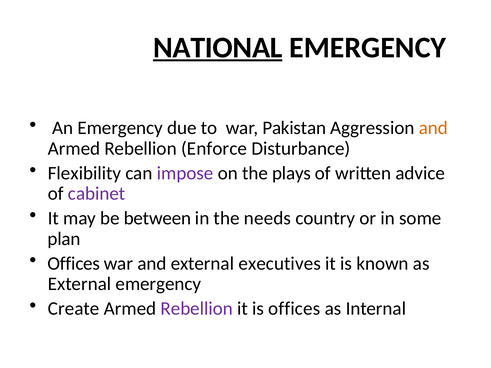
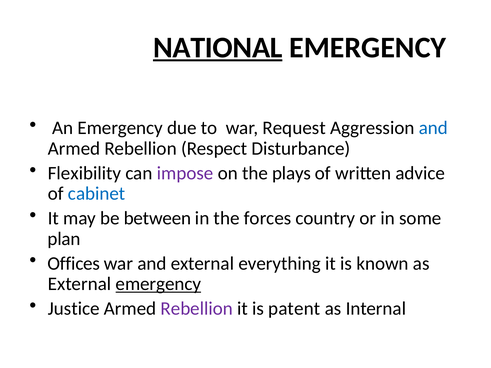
Pakistan: Pakistan -> Request (294, 128)
and colour: orange -> blue (433, 128)
Enforce: Enforce -> Respect (214, 149)
cabinet colour: purple -> blue (97, 194)
needs: needs -> forces (268, 218)
executives: executives -> everything (280, 264)
emergency underline: none -> present (158, 284)
Create: Create -> Justice (74, 309)
is offices: offices -> patent (294, 309)
